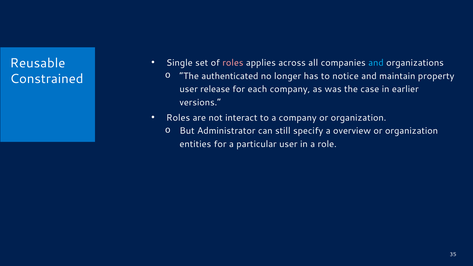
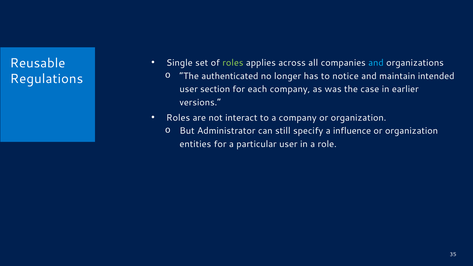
roles colour: pink -> light green (233, 63)
property: property -> intended (436, 76)
Constrained: Constrained -> Regulations (47, 79)
release: release -> section (215, 89)
overview: overview -> influence (352, 131)
